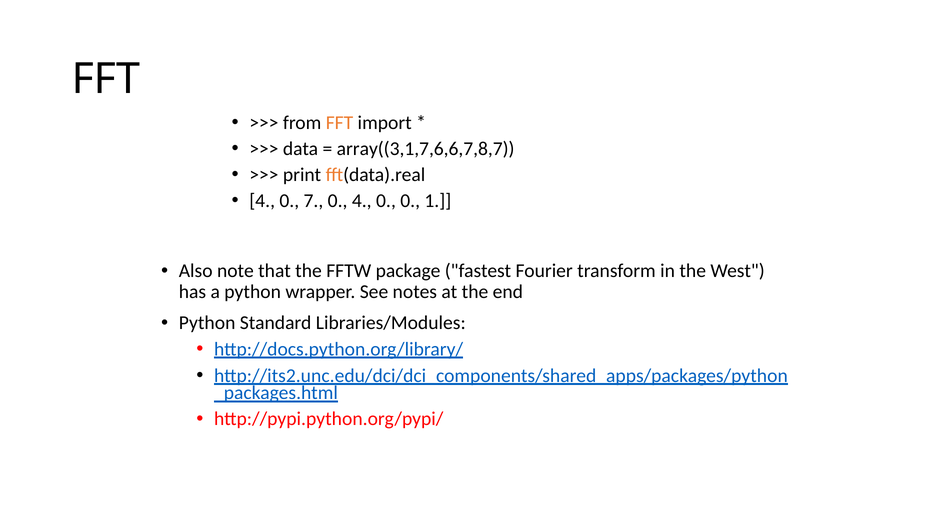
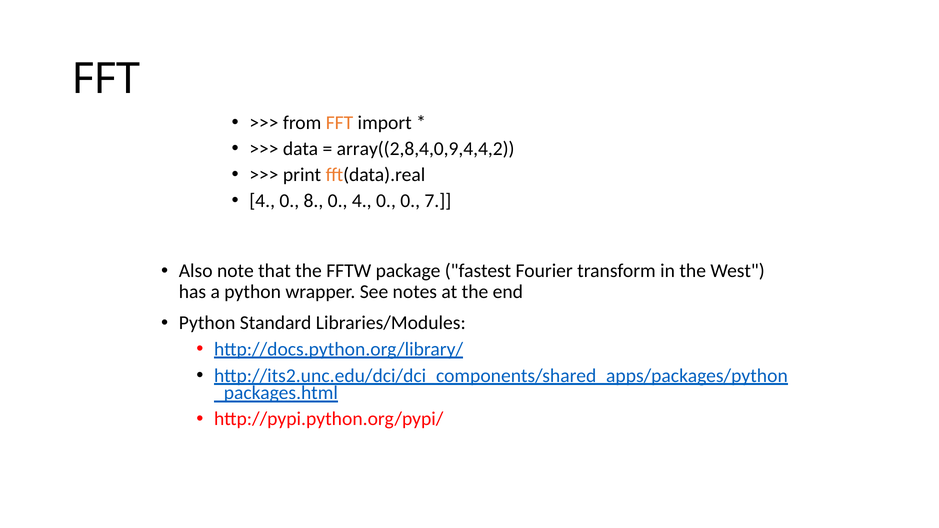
array((3,1,7,6,6,7,8,7: array((3,1,7,6,6,7,8,7 -> array((2,8,4,0,9,4,4,2 (426, 149)
7: 7 -> 8 (313, 201)
1: 1 -> 7 (438, 201)
